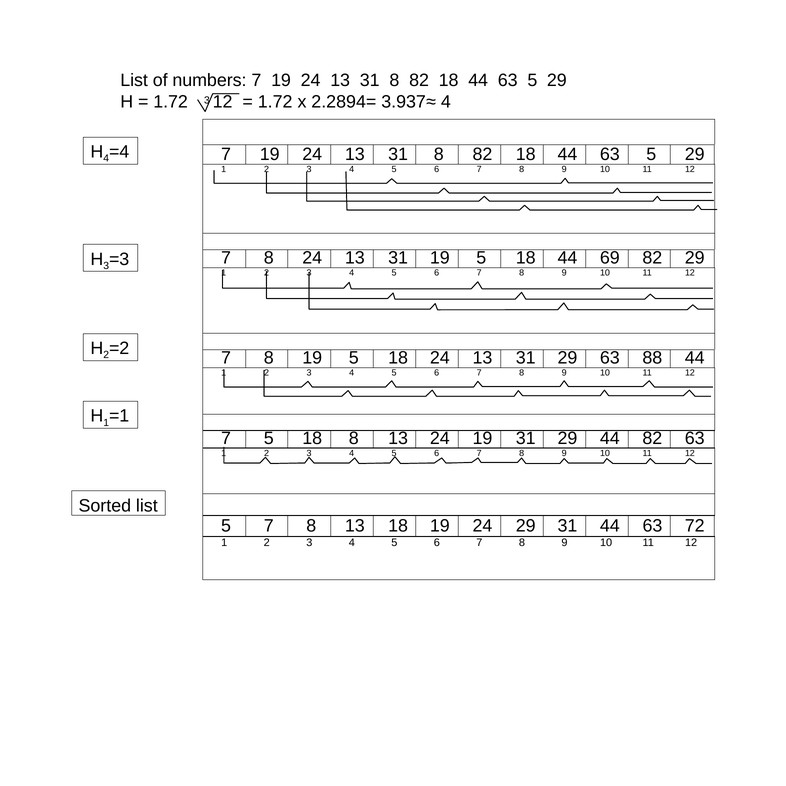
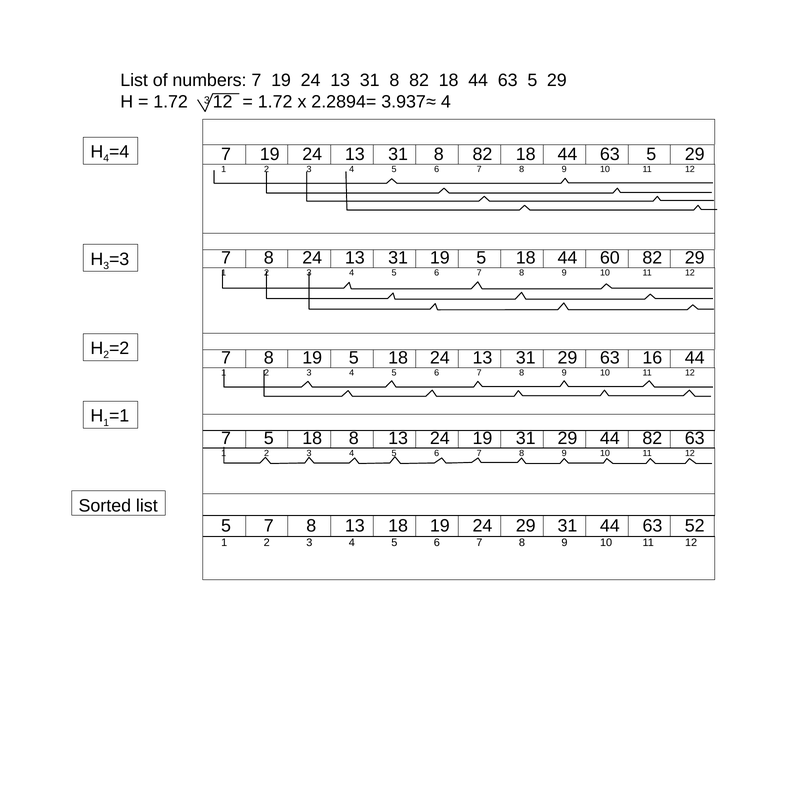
69: 69 -> 60 (610, 258)
88: 88 -> 16 (652, 358)
72: 72 -> 52 (695, 526)
